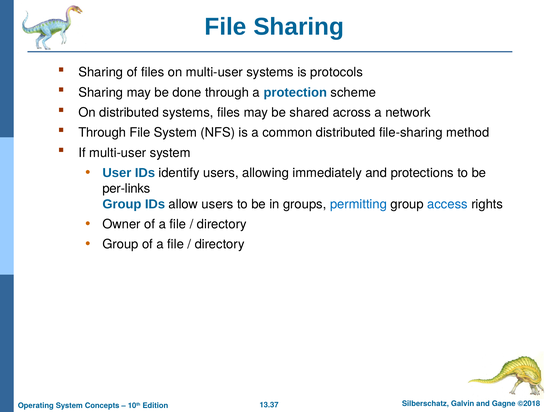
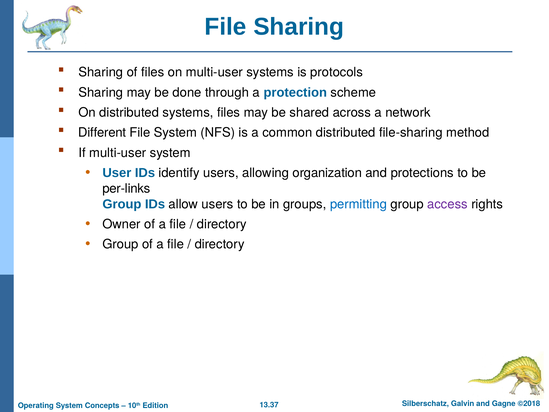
Through: Through -> Different (102, 133)
immediately: immediately -> organization (327, 173)
access colour: blue -> purple (447, 204)
